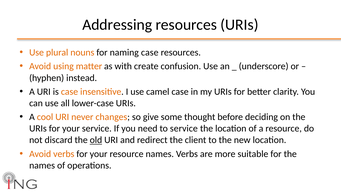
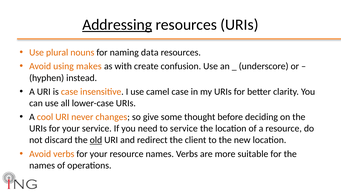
Addressing underline: none -> present (117, 25)
naming case: case -> data (150, 52)
matter: matter -> makes (89, 66)
